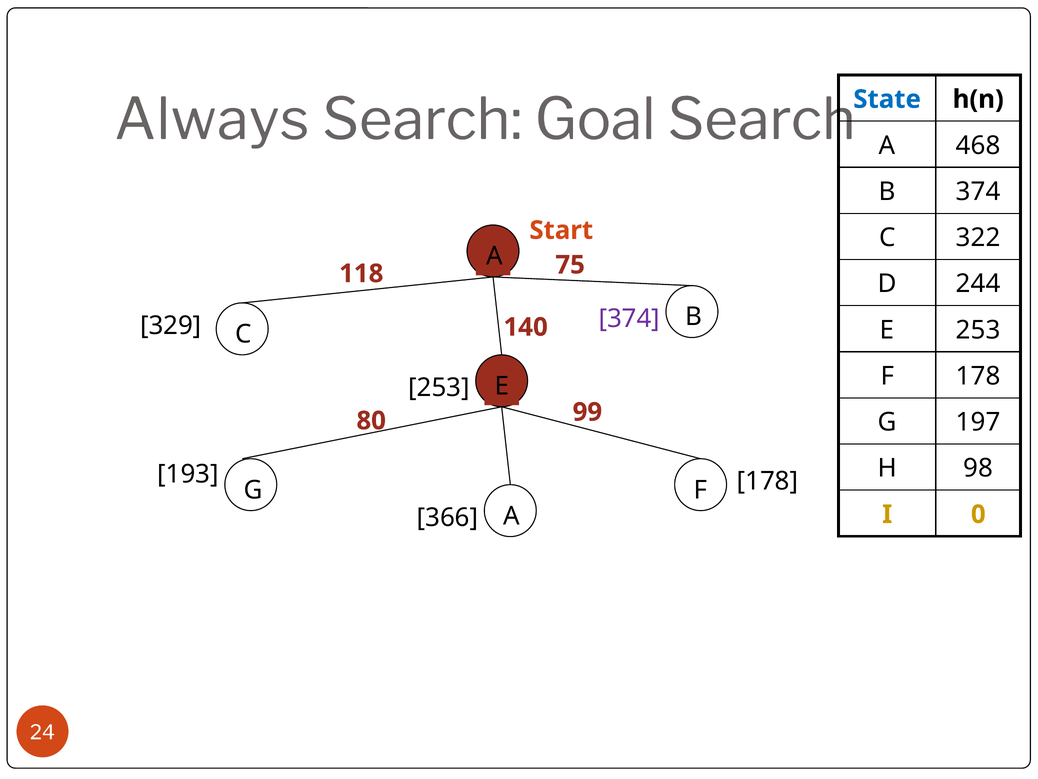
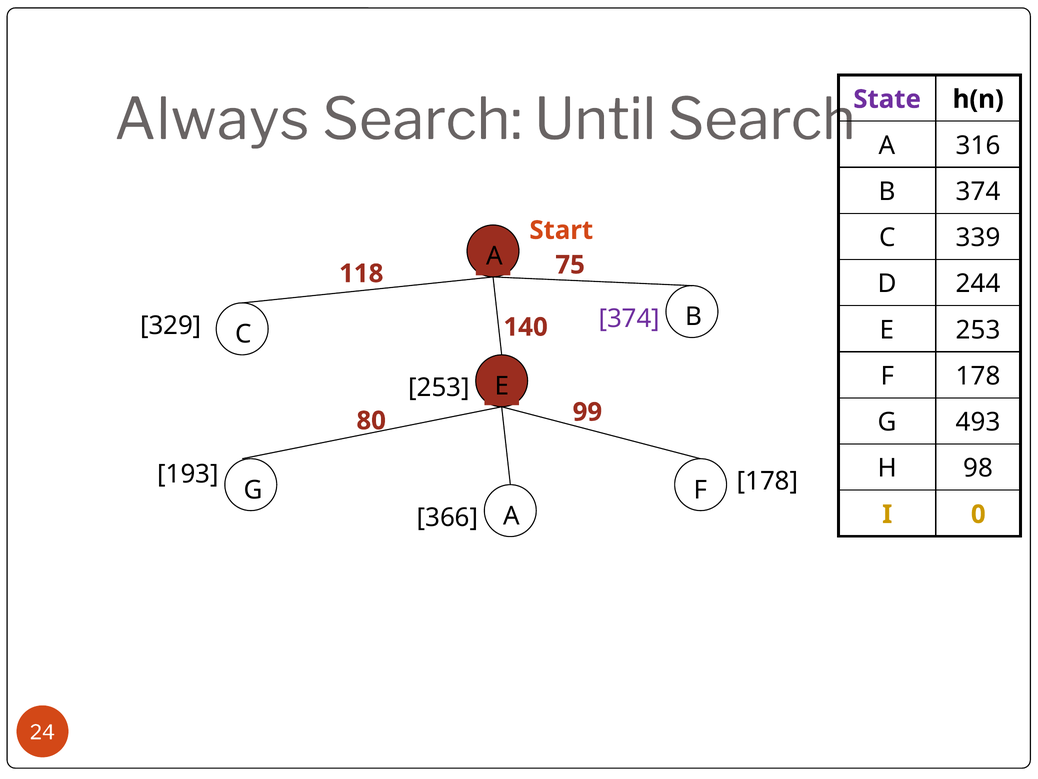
Goal: Goal -> Until (595, 120)
State colour: blue -> purple (887, 99)
468: 468 -> 316 (978, 145)
322: 322 -> 339 (978, 238)
197: 197 -> 493 (978, 422)
